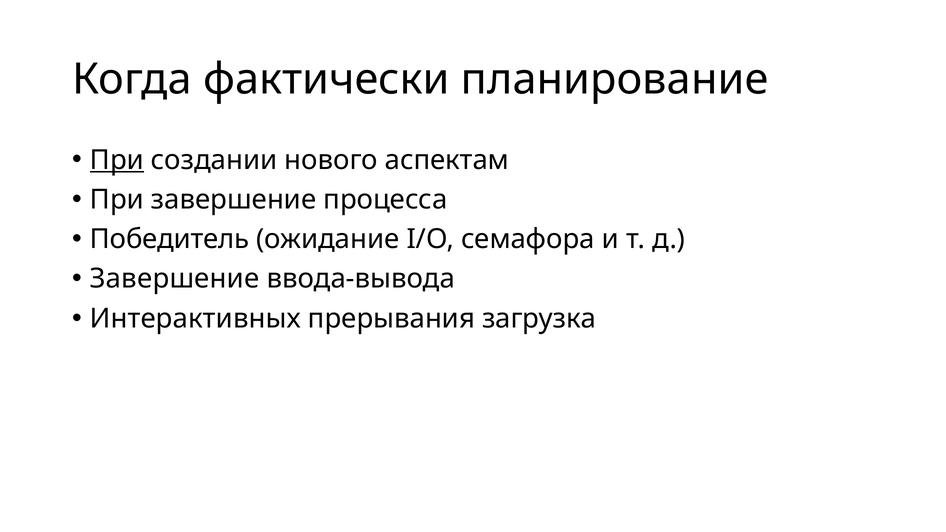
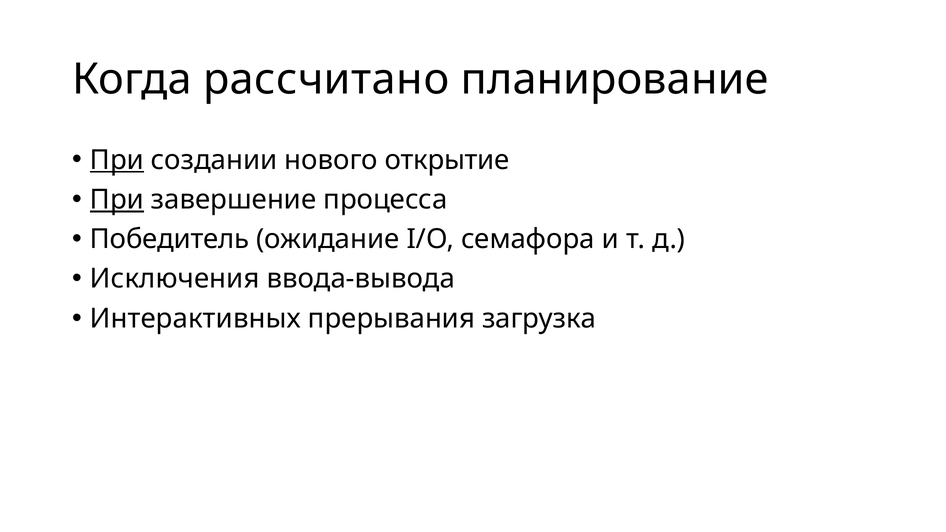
фактически: фактически -> рассчитано (326, 79)
аспектам: аспектам -> открытие (447, 160)
При underline: none -> present (117, 200)
Завершение: Завершение -> Исключения (175, 279)
